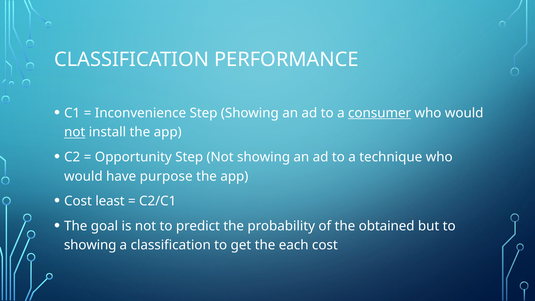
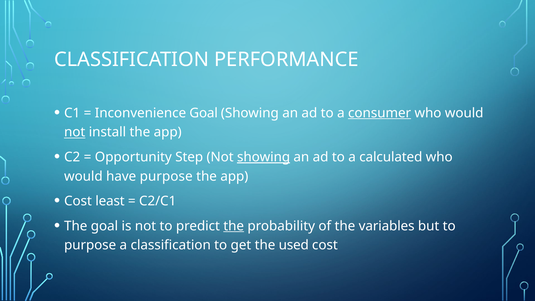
Inconvenience Step: Step -> Goal (204, 113)
showing underline: none -> present (264, 157)
technique: technique -> calculated (391, 157)
the underline: none -> present (234, 226)
obtained: obtained -> variables (387, 226)
showing: showing -> purpose (90, 245)
each: each -> used (294, 245)
